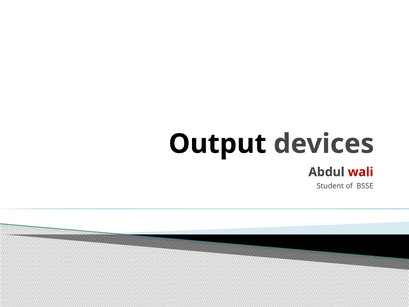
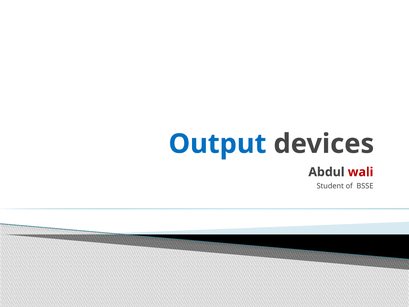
Output colour: black -> blue (217, 144)
